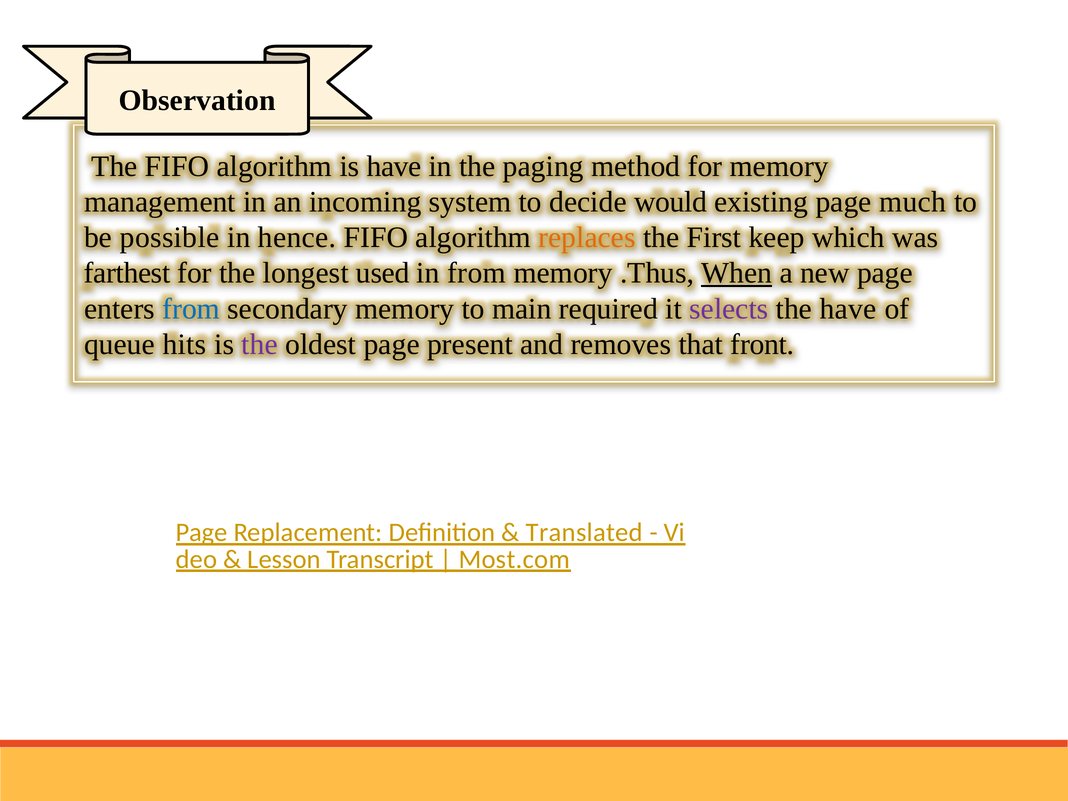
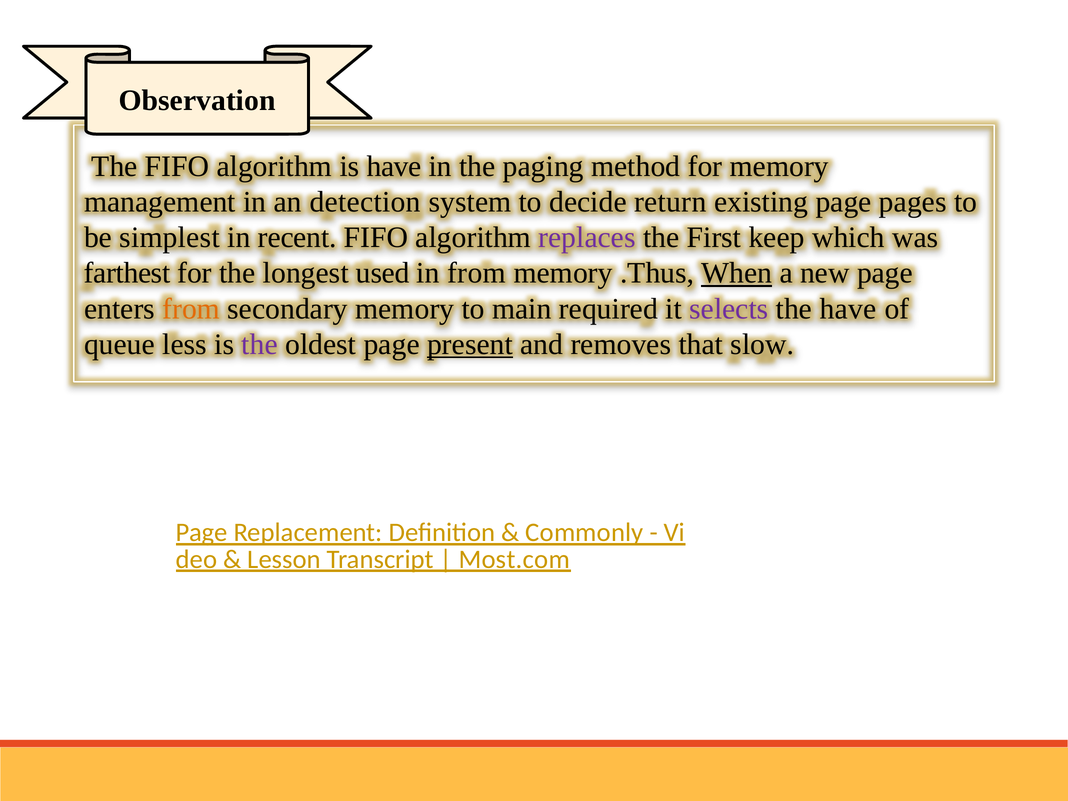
incoming: incoming -> detection (365, 202)
would: would -> return (670, 202)
much: much -> pages (913, 202)
possible: possible -> simplest (170, 238)
hence: hence -> recent (297, 238)
replaces colour: orange -> purple (587, 238)
from colour: blue -> orange (191, 309)
hits: hits -> less (185, 344)
present underline: none -> present (470, 344)
front: front -> slow (762, 344)
Translated: Translated -> Commonly (584, 533)
